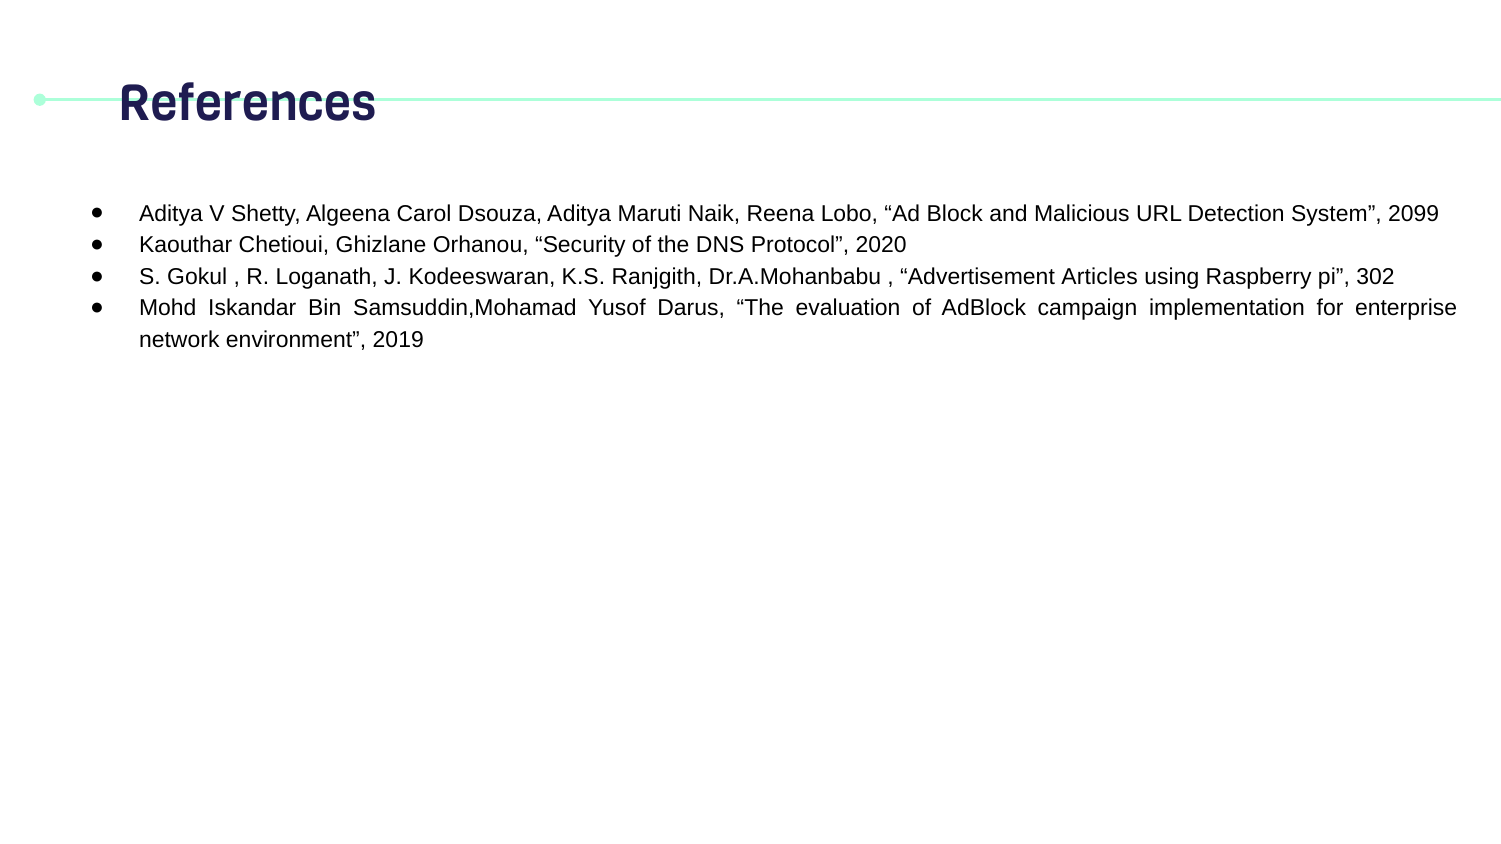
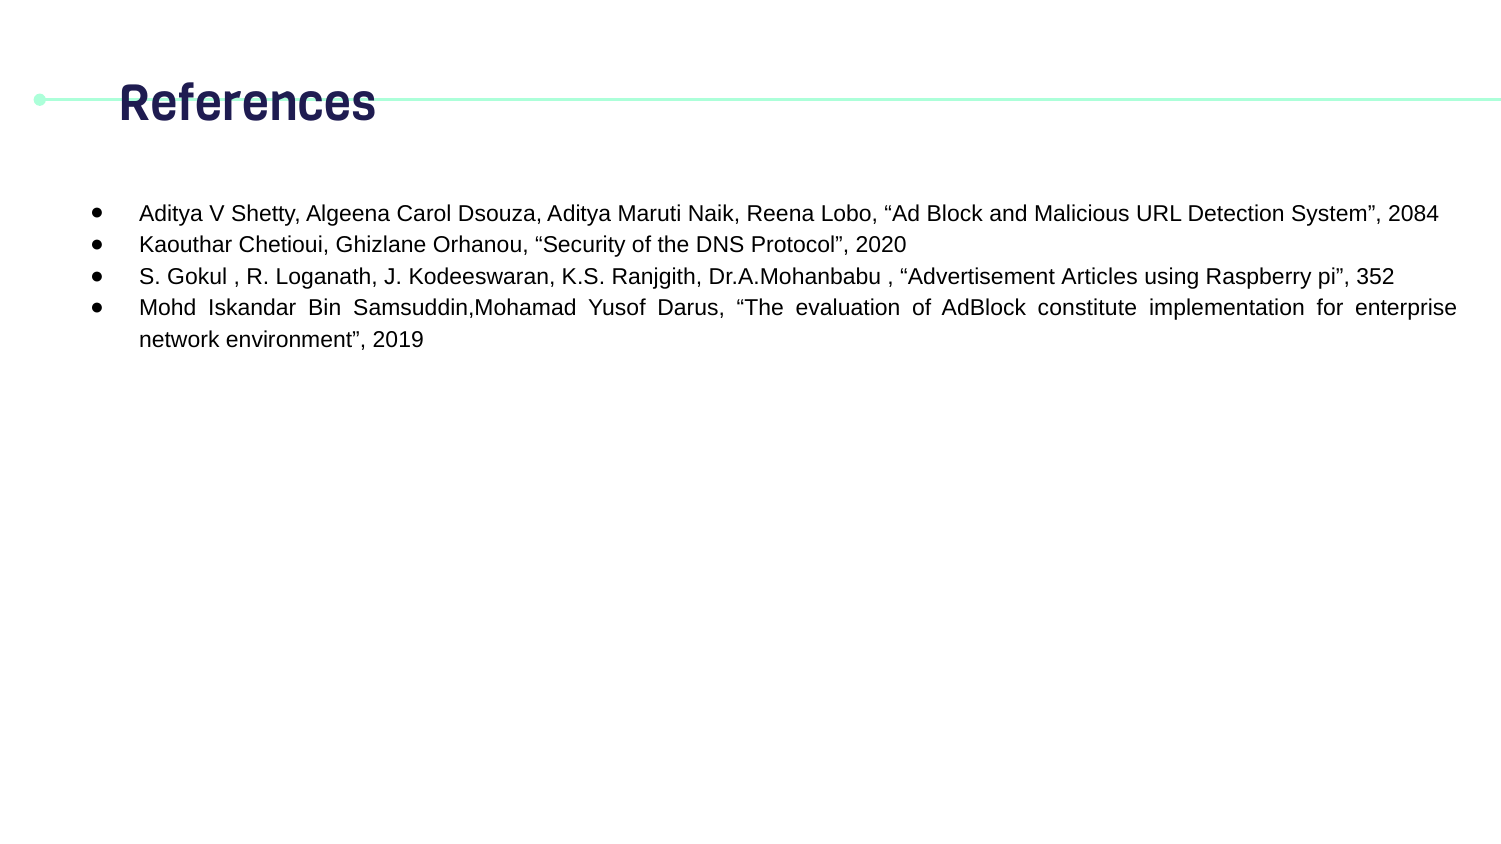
2099: 2099 -> 2084 (1414, 214)
302: 302 -> 352 (1376, 277)
campaign: campaign -> constitute (1087, 309)
